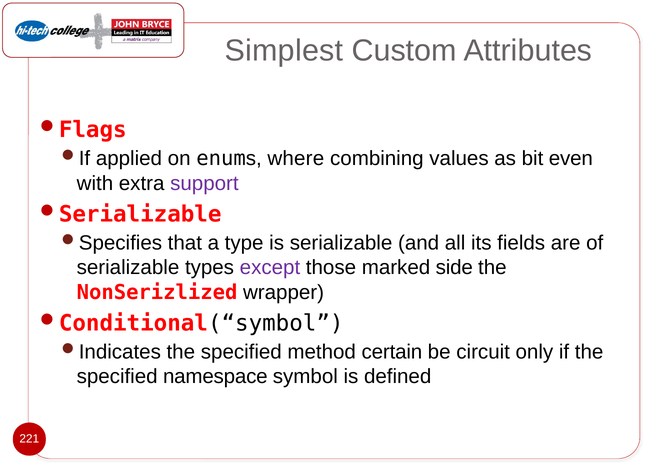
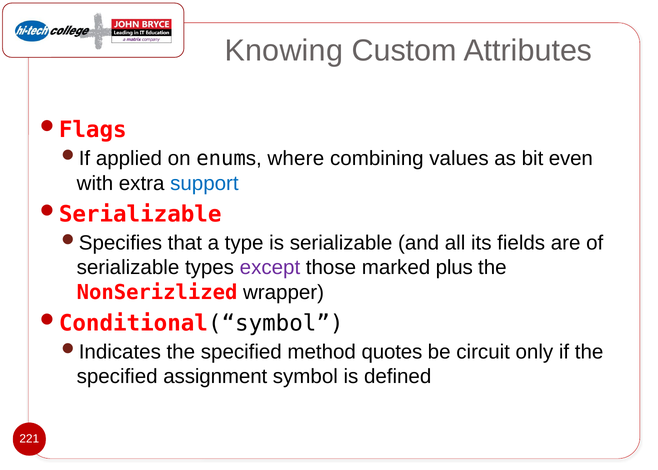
Simplest: Simplest -> Knowing (284, 51)
support colour: purple -> blue (204, 183)
side: side -> plus (454, 268)
certain: certain -> quotes (392, 352)
namespace: namespace -> assignment (215, 377)
